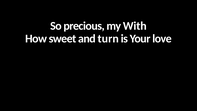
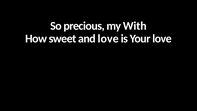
and turn: turn -> love (108, 39)
